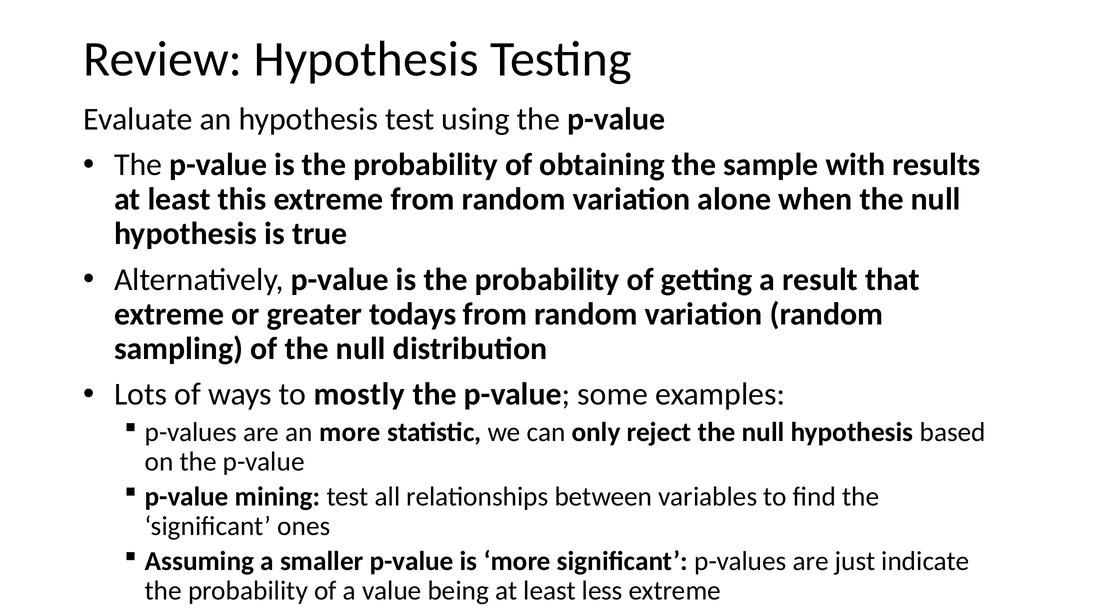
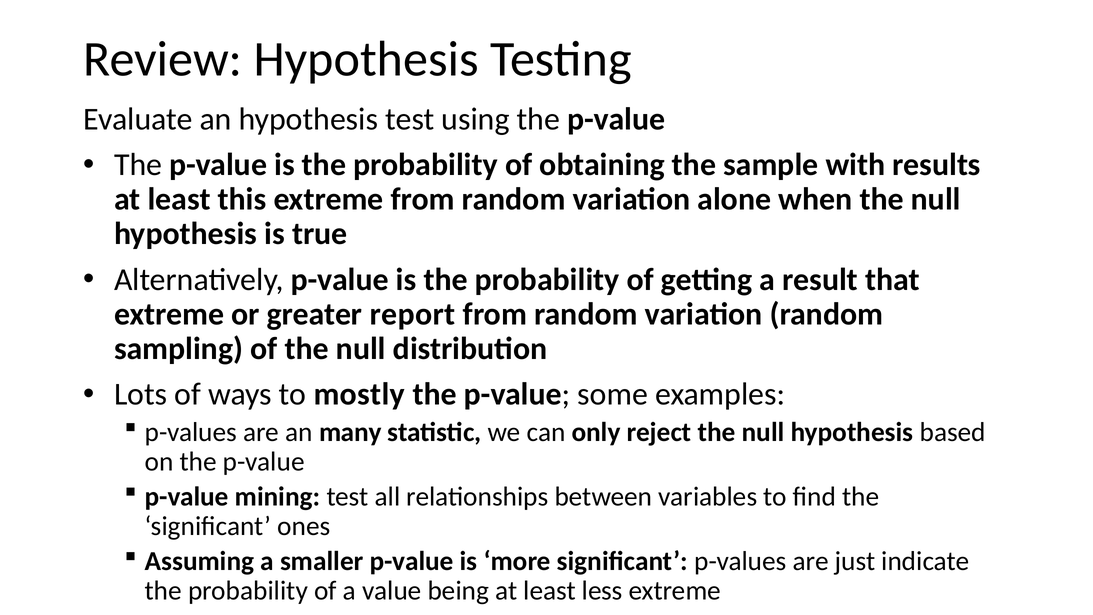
todays: todays -> report (412, 314)
an more: more -> many (350, 432)
